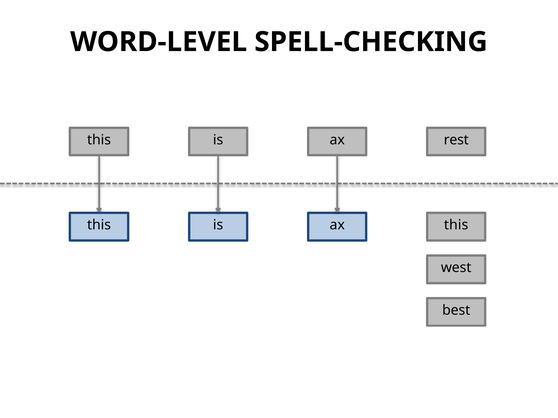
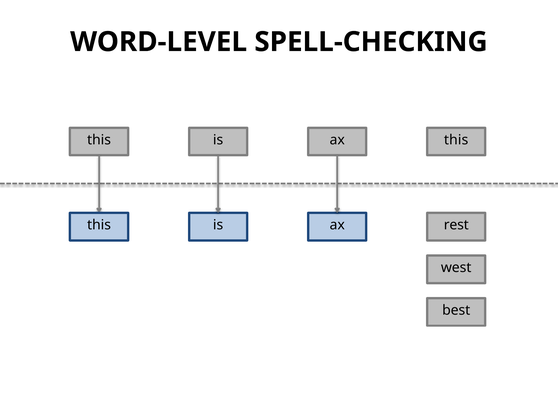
ax rest: rest -> this (456, 140)
is this: this -> rest (456, 225)
